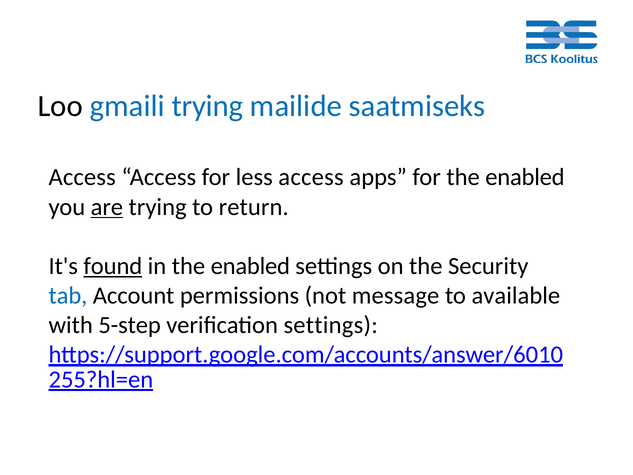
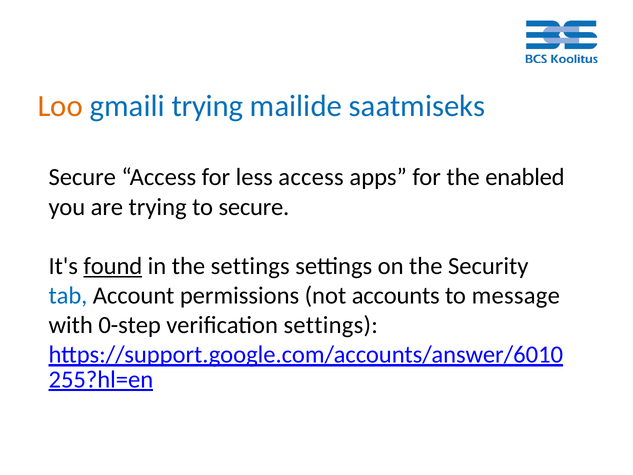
Loo colour: black -> orange (60, 106)
Access: Access -> Secure (82, 177)
are underline: present -> none (107, 207)
to return: return -> secure (254, 207)
in the enabled: enabled -> settings (250, 266)
message: message -> accounts (396, 295)
available: available -> message (516, 295)
5-step: 5-step -> 0-step (130, 325)
